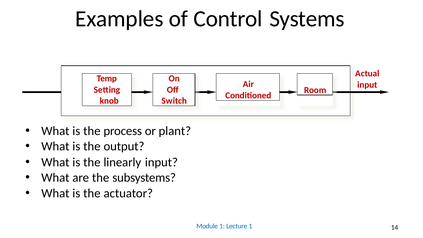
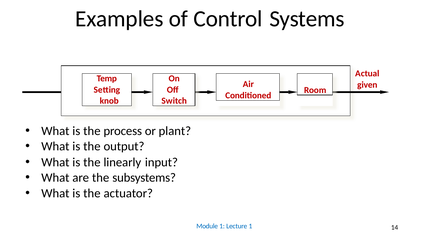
input: input -> given (367, 85)
